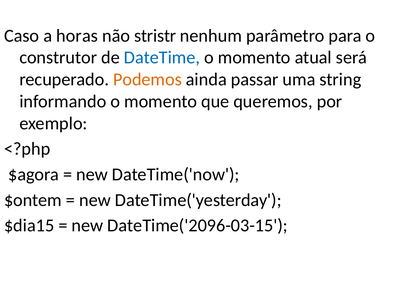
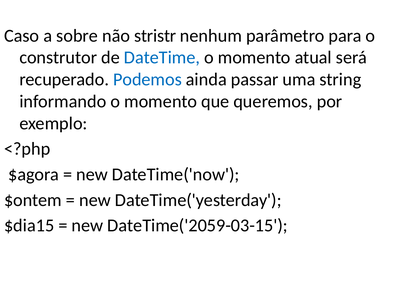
horas: horas -> sobre (77, 36)
Podemos colour: orange -> blue (148, 79)
DateTime('2096-03-15: DateTime('2096-03-15 -> DateTime('2059-03-15 (198, 225)
